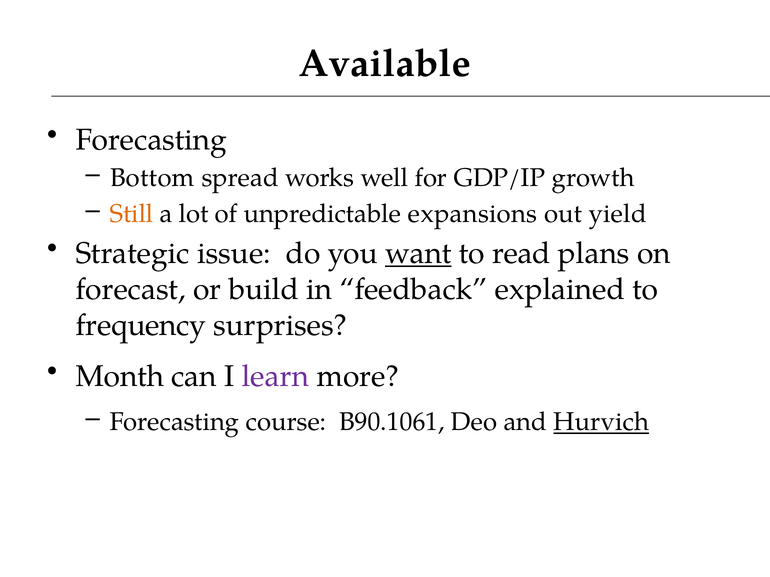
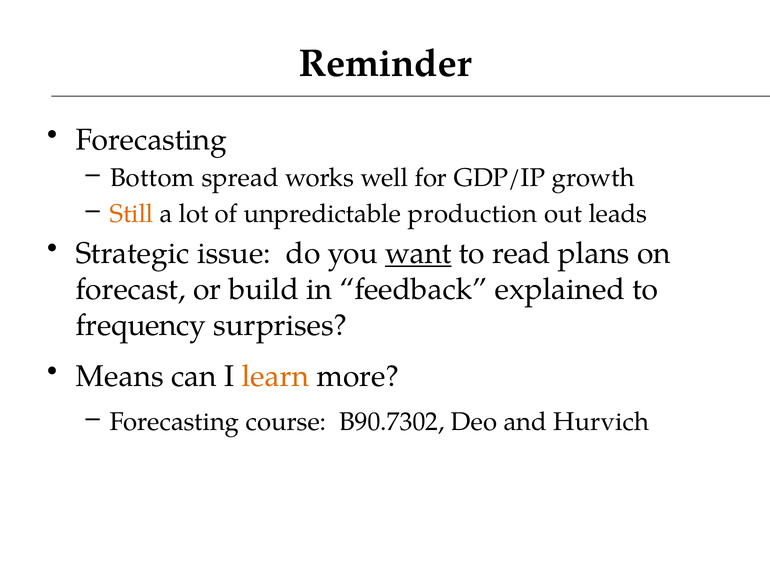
Available: Available -> Reminder (385, 64)
expansions: expansions -> production (473, 214)
yield: yield -> leads (618, 214)
Month: Month -> Means (120, 376)
learn colour: purple -> orange (275, 376)
B90.1061: B90.1061 -> B90.7302 (392, 422)
Hurvich underline: present -> none (601, 422)
